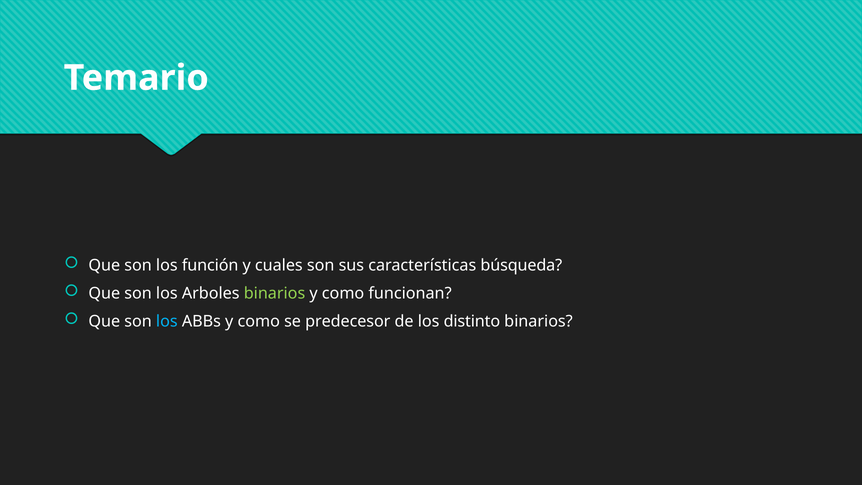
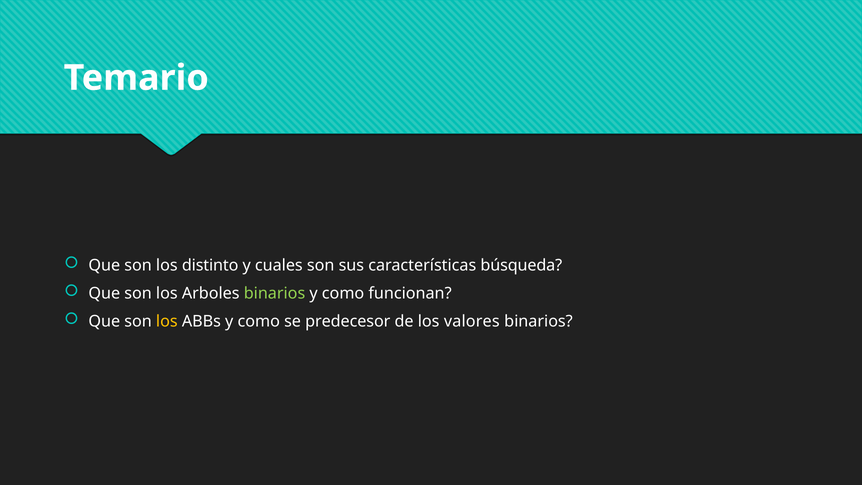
función: función -> distinto (210, 265)
los colour: light blue -> yellow (167, 321)
distinto: distinto -> valores (472, 321)
